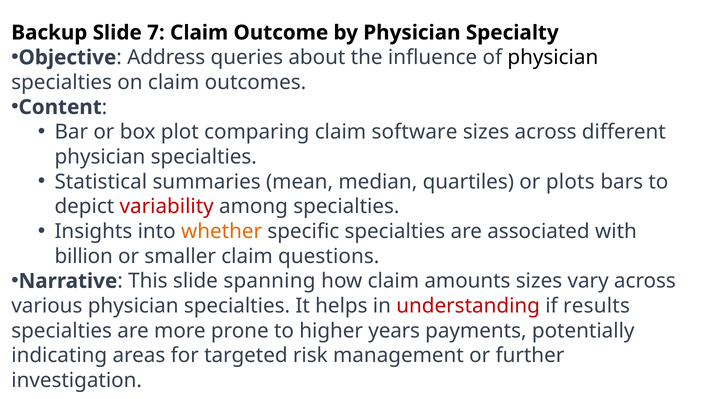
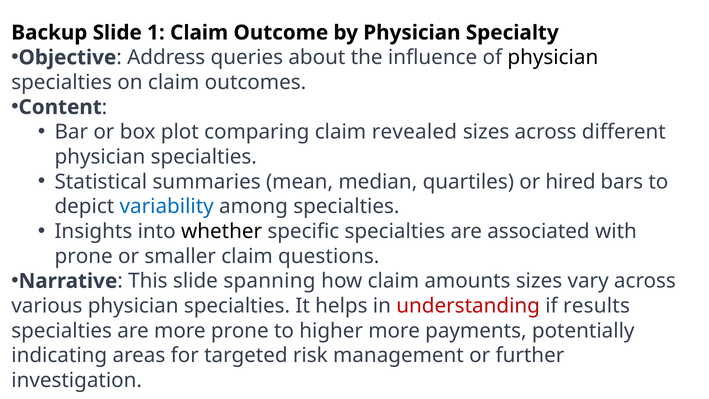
7: 7 -> 1 (156, 33)
software: software -> revealed (414, 132)
plots: plots -> hired (571, 182)
variability colour: red -> blue (167, 206)
whether colour: orange -> black (222, 231)
billion: billion -> prone (84, 256)
higher years: years -> more (394, 331)
